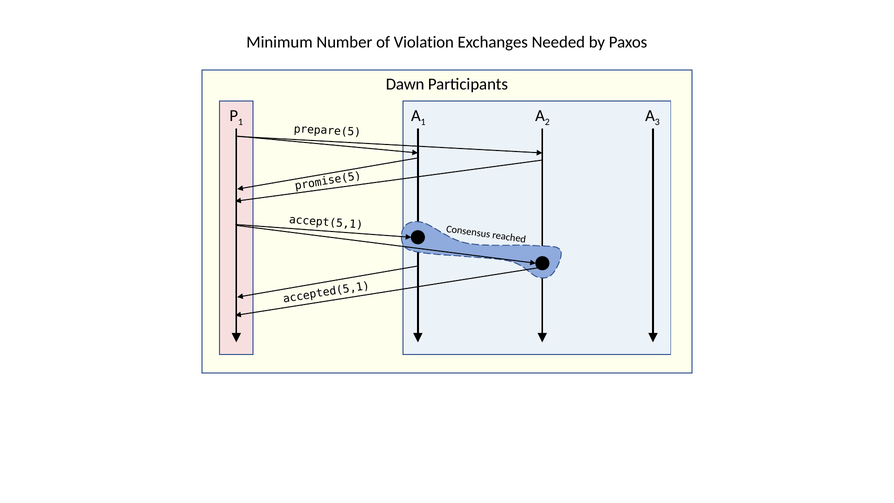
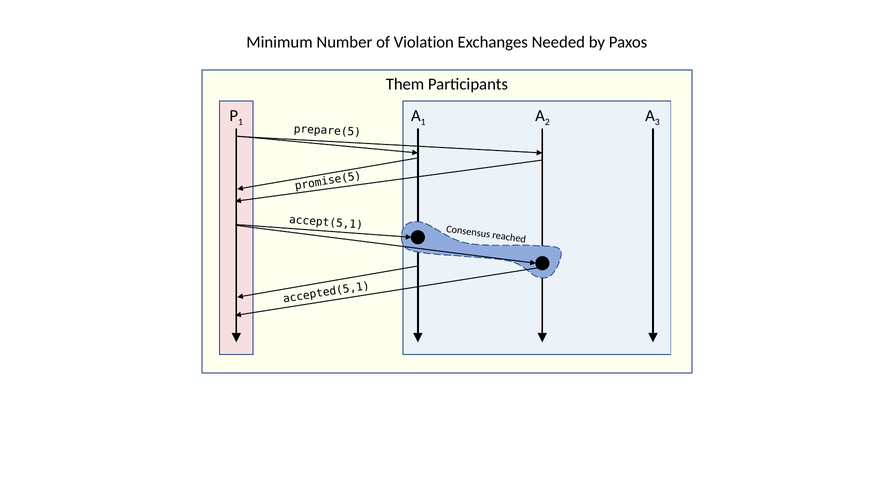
Dawn: Dawn -> Them (405, 84)
